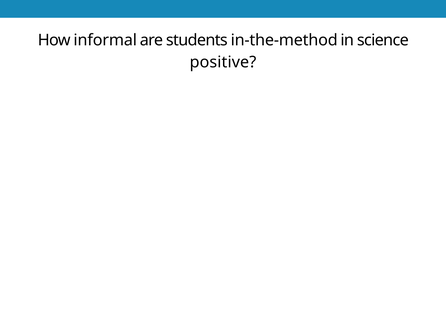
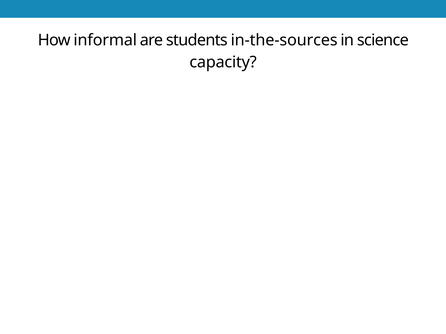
in-the-method: in-the-method -> in-the-sources (284, 40)
positive: positive -> capacity (223, 62)
